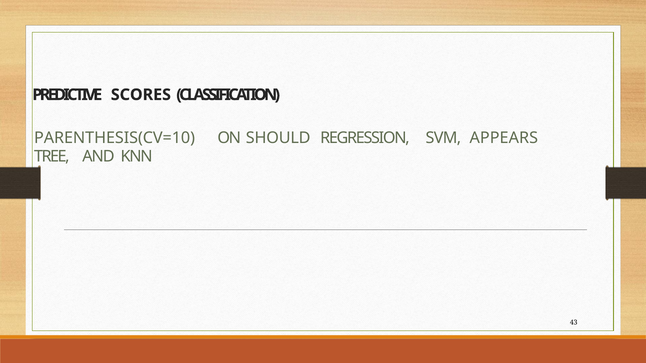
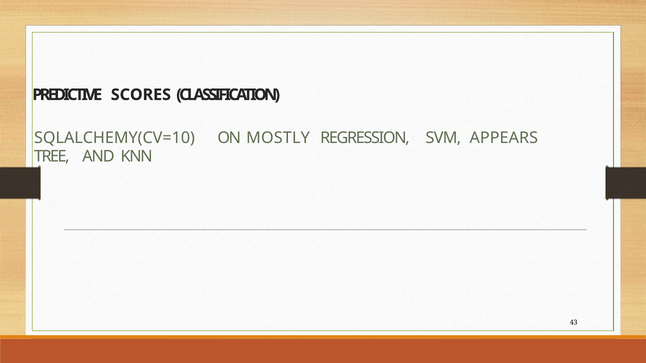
PARENTHESIS(CV=10: PARENTHESIS(CV=10 -> SQLALCHEMY(CV=10 (115, 138)
SHOULD: SHOULD -> MOSTLY (278, 138)
